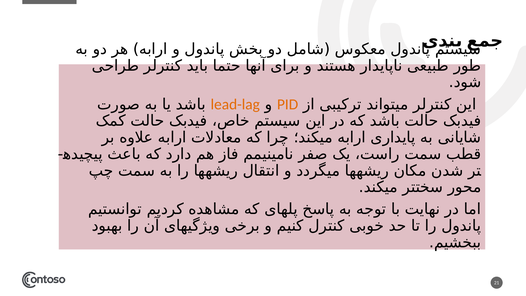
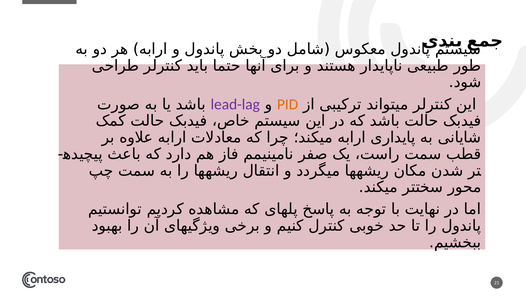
lead-lag colour: orange -> purple (235, 104)
